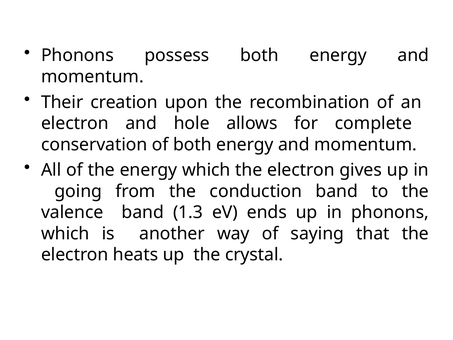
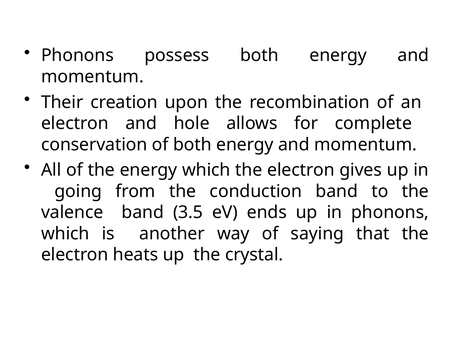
1.3: 1.3 -> 3.5 (188, 212)
